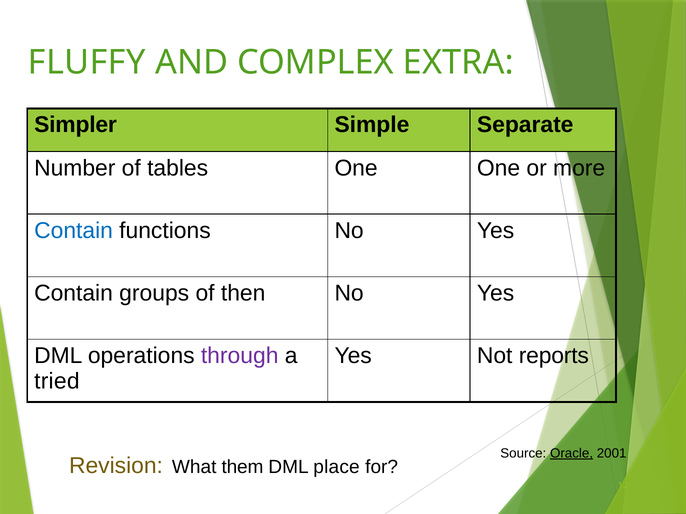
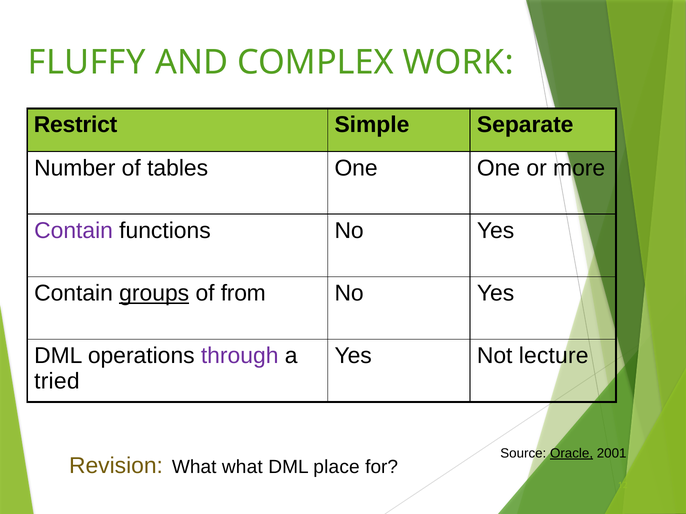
EXTRA: EXTRA -> WORK (458, 63)
Simpler: Simpler -> Restrict (76, 125)
Contain colour: blue -> purple (74, 231)
groups underline: none -> present (154, 294)
then: then -> from (243, 294)
reports: reports -> lecture (554, 356)
What them: them -> what (242, 467)
